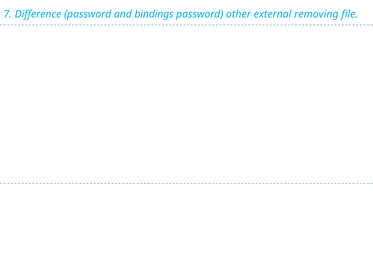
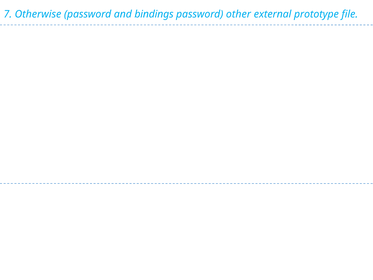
Difference: Difference -> Otherwise (38, 14)
removing: removing -> prototype (316, 14)
